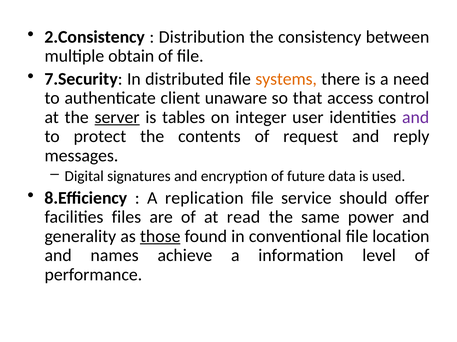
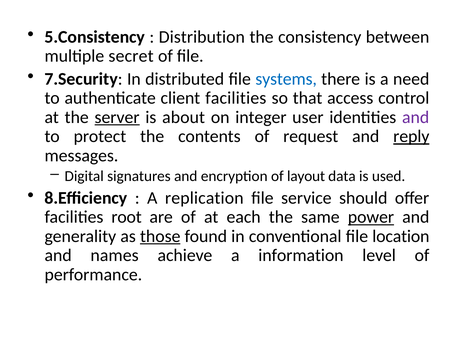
2.Consistency: 2.Consistency -> 5.Consistency (95, 37)
obtain: obtain -> secret (131, 56)
systems colour: orange -> blue (286, 79)
client unaware: unaware -> facilities (236, 98)
tables: tables -> about (184, 117)
reply underline: none -> present (411, 137)
future: future -> layout (306, 177)
files: files -> root (127, 218)
read: read -> each (244, 218)
power underline: none -> present (371, 218)
